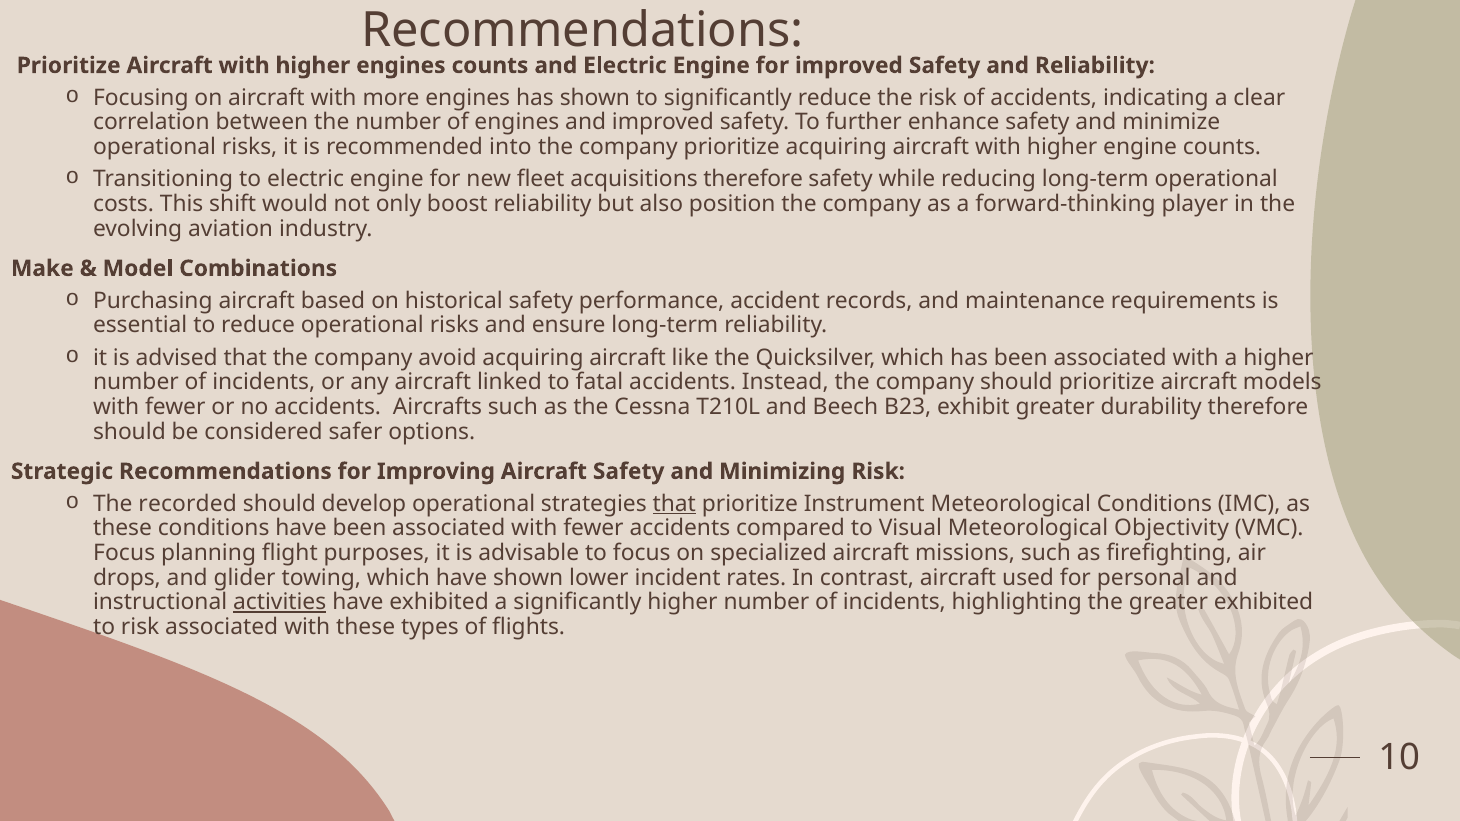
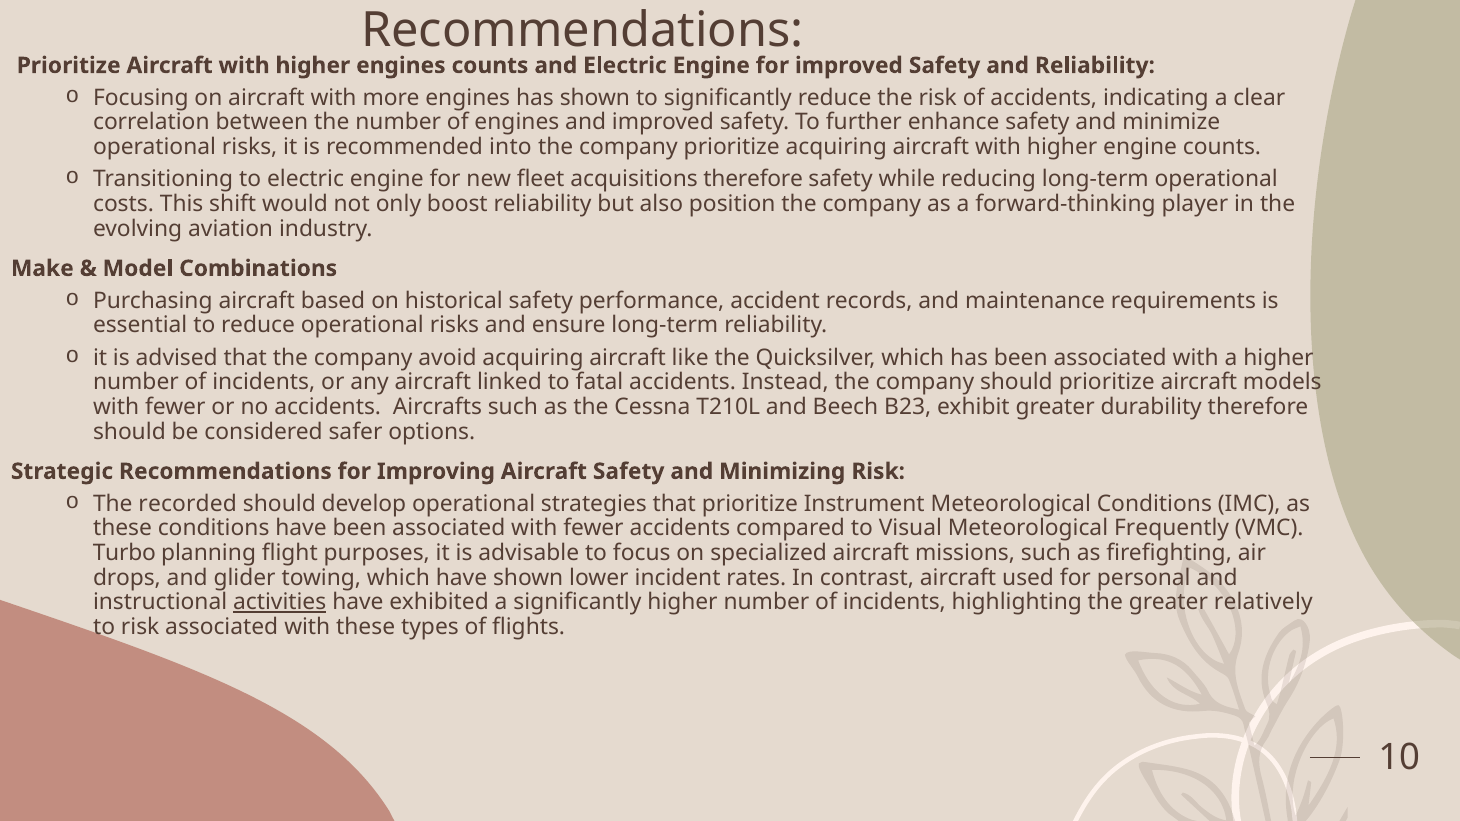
that underline: present -> none (674, 504)
Objectivity: Objectivity -> Frequently (1172, 528)
Focus: Focus -> Turbo (124, 553)
greater exhibited: exhibited -> relatively (1263, 602)
